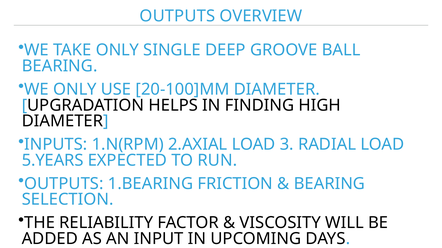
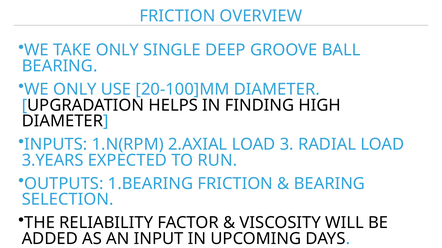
OUTPUTS: OUTPUTS -> FRICTION (177, 16)
5.YEARS: 5.YEARS -> 3.YEARS (53, 161)
